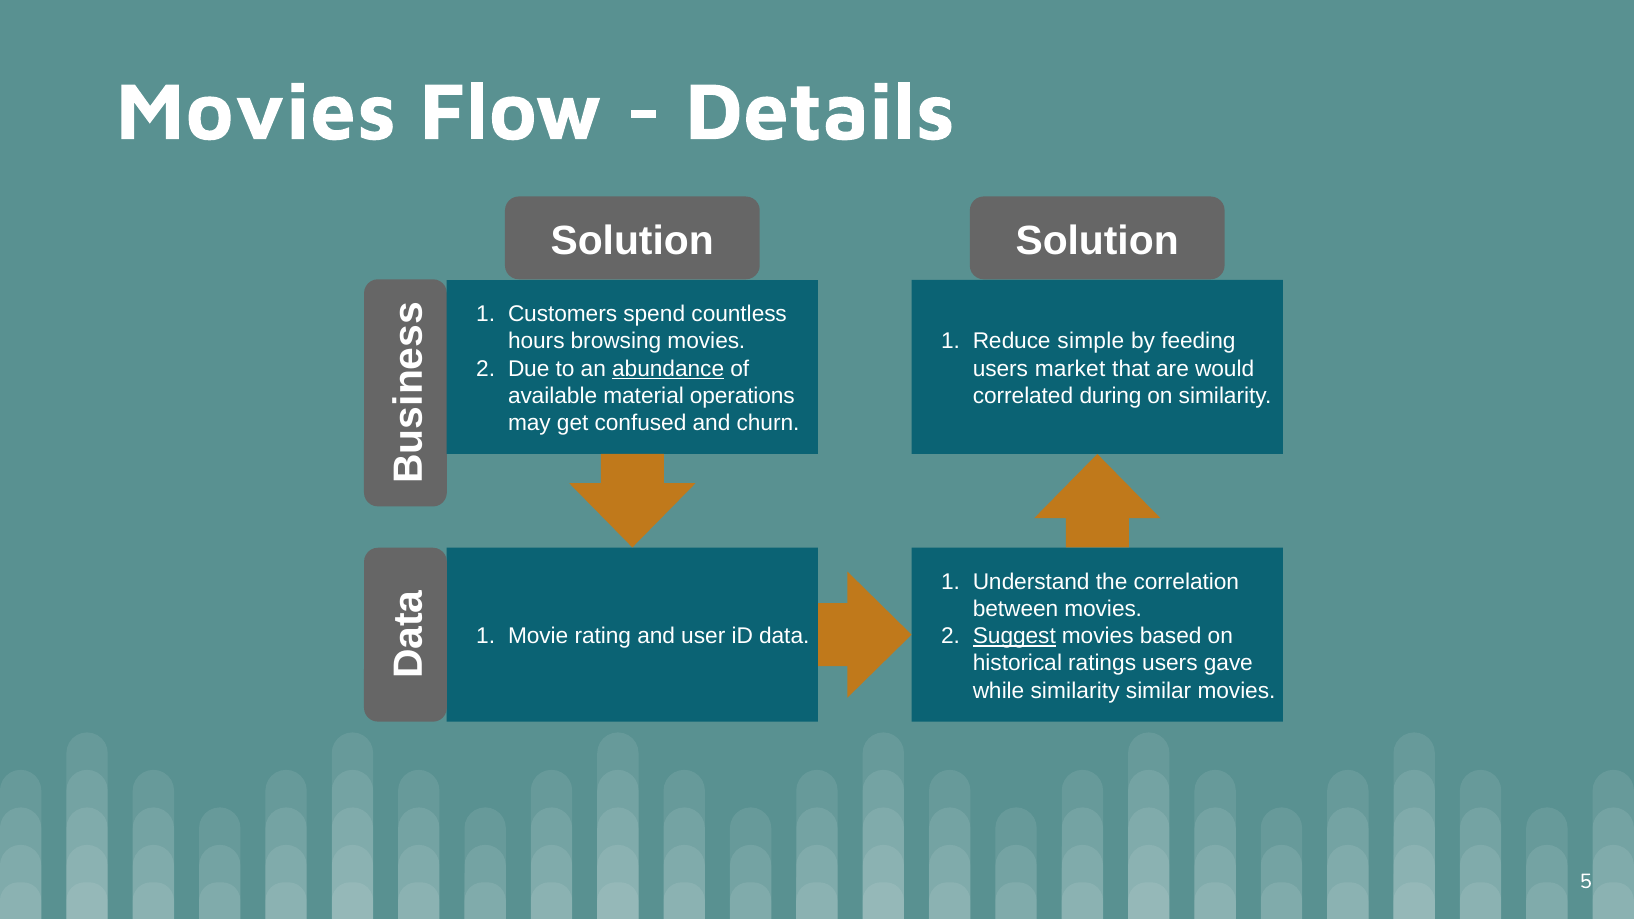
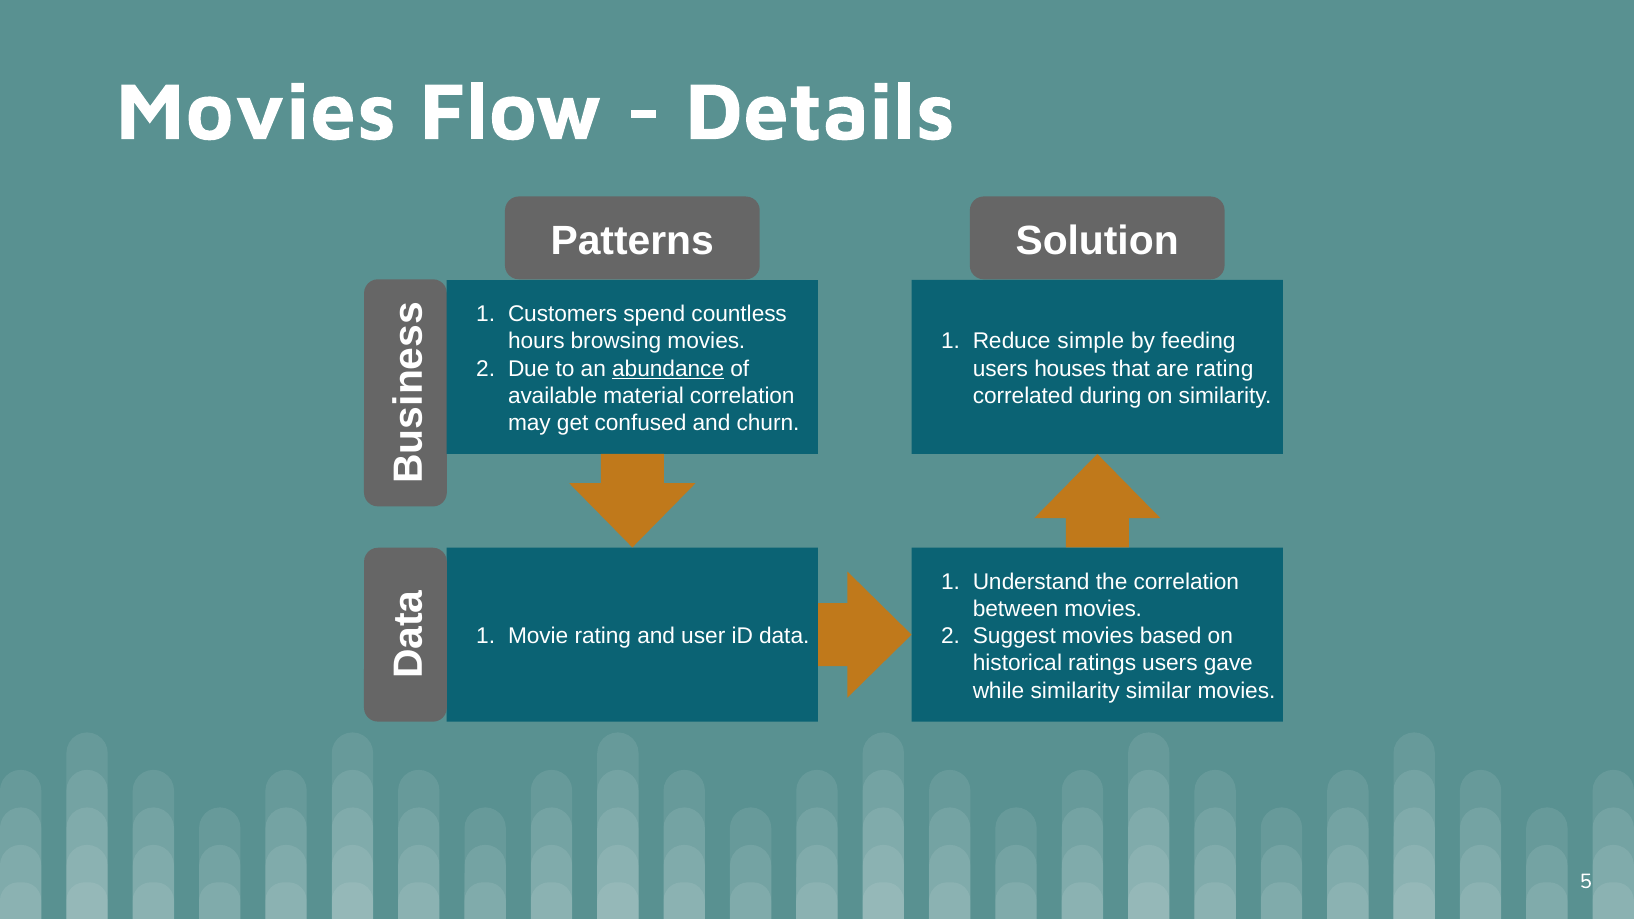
Solution: Solution -> Patterns (632, 241)
market: market -> houses (1070, 369)
are would: would -> rating (1224, 369)
material operations: operations -> correlation (742, 396)
Suggest underline: present -> none (1014, 636)
